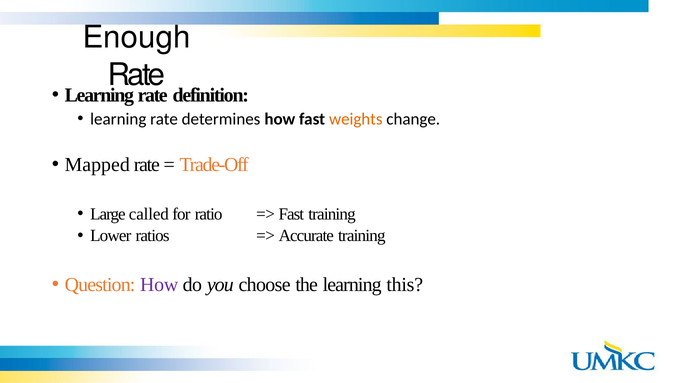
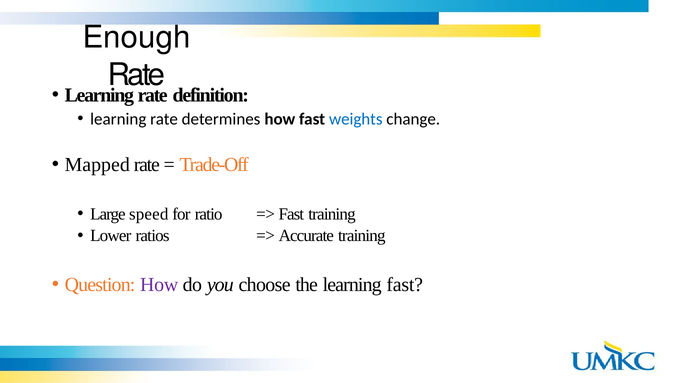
weights colour: orange -> blue (356, 119)
called: called -> speed (149, 214)
learning this: this -> fast (405, 285)
